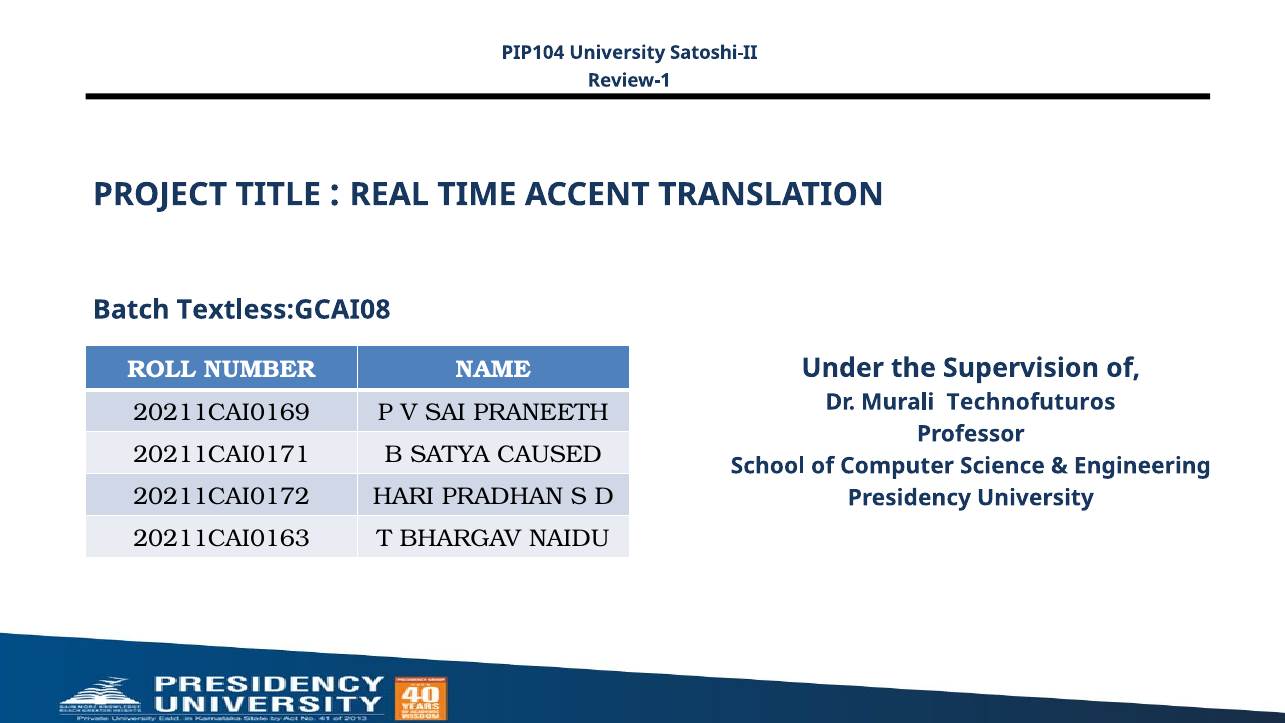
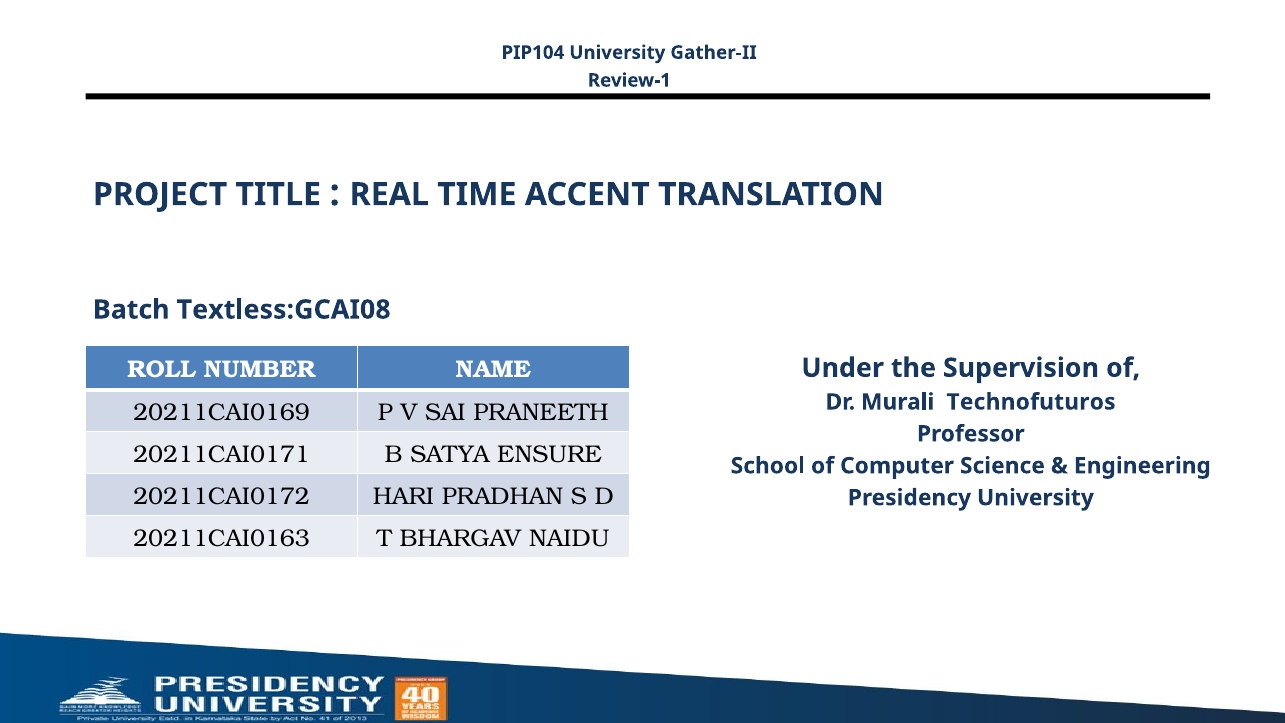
Satoshi-II: Satoshi-II -> Gather-II (714, 53)
CAUSED: CAUSED -> ENSURE (549, 454)
